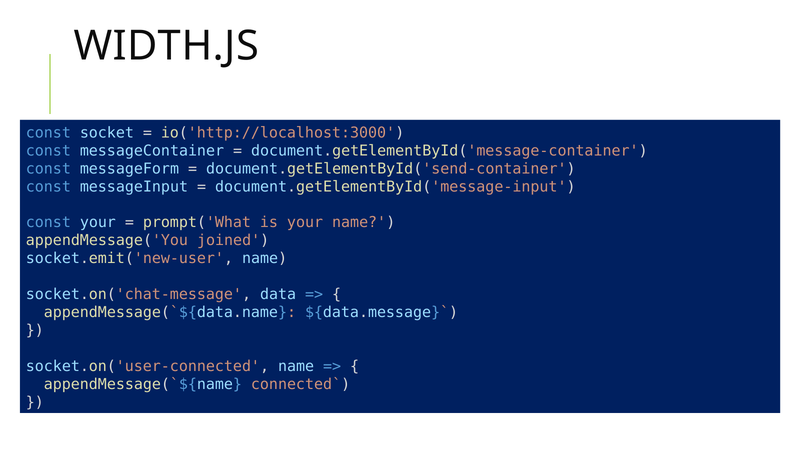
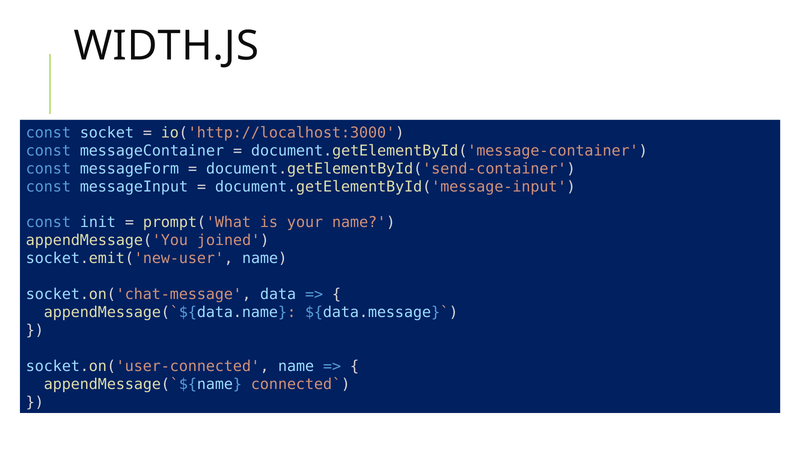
const your: your -> init (98, 223)
